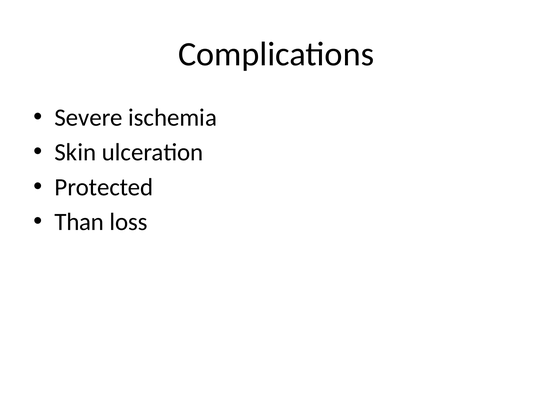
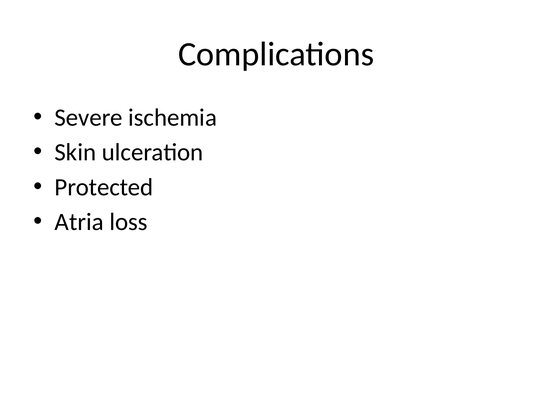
Than: Than -> Atria (79, 222)
